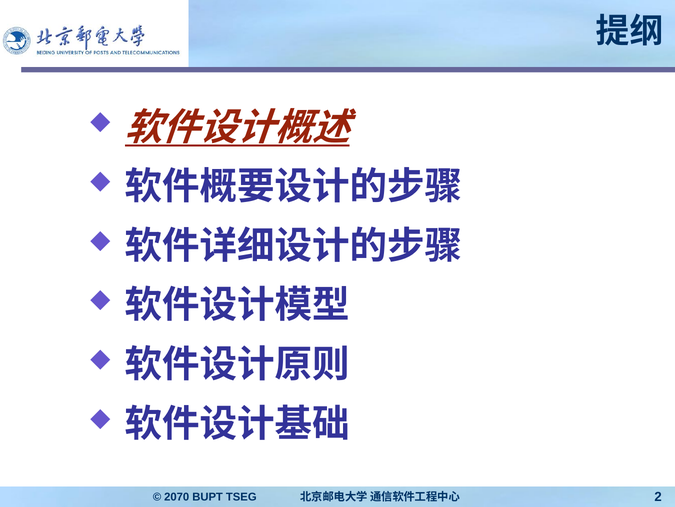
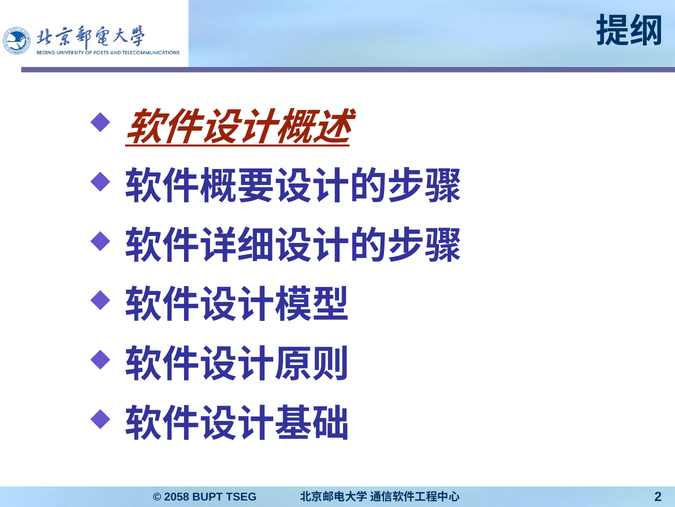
2070: 2070 -> 2058 (177, 496)
